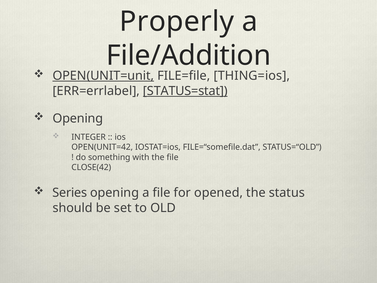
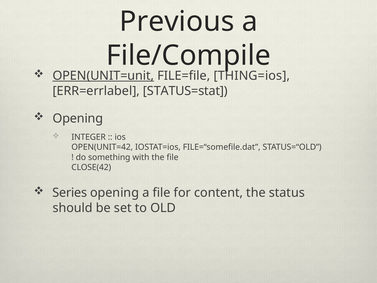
Properly: Properly -> Previous (177, 22)
File/Addition: File/Addition -> File/Compile (189, 55)
STATUS=stat underline: present -> none (185, 91)
opened: opened -> content (219, 193)
